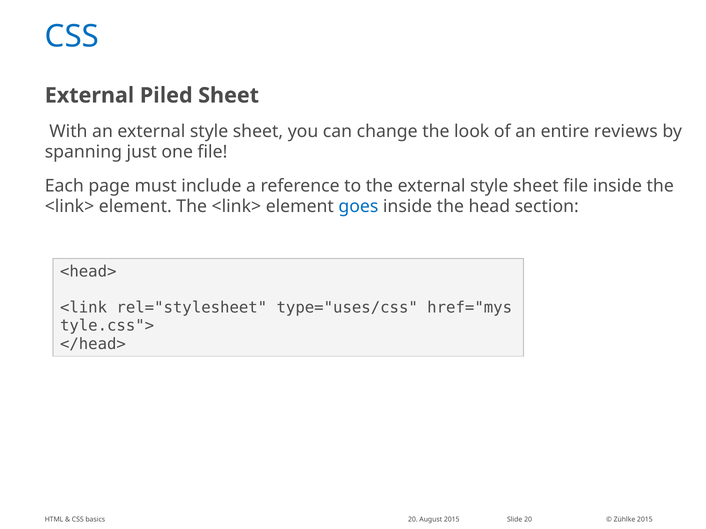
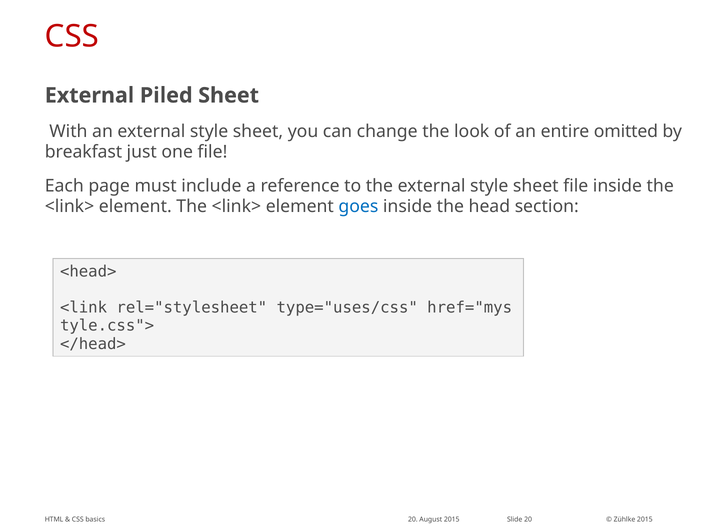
CSS colour: blue -> red (72, 36)
reviews: reviews -> omitted (626, 131)
spanning: spanning -> breakfast (83, 152)
